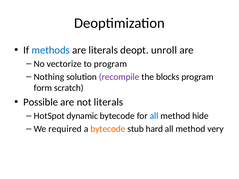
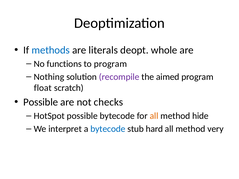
unroll: unroll -> whole (164, 50)
vectorize: vectorize -> functions (64, 64)
blocks: blocks -> aimed (168, 77)
form: form -> float (43, 88)
not literals: literals -> checks (108, 102)
HotSpot dynamic: dynamic -> possible (82, 116)
all colour: blue -> orange (154, 116)
required: required -> interpret (65, 129)
bytecode colour: orange -> blue (108, 129)
